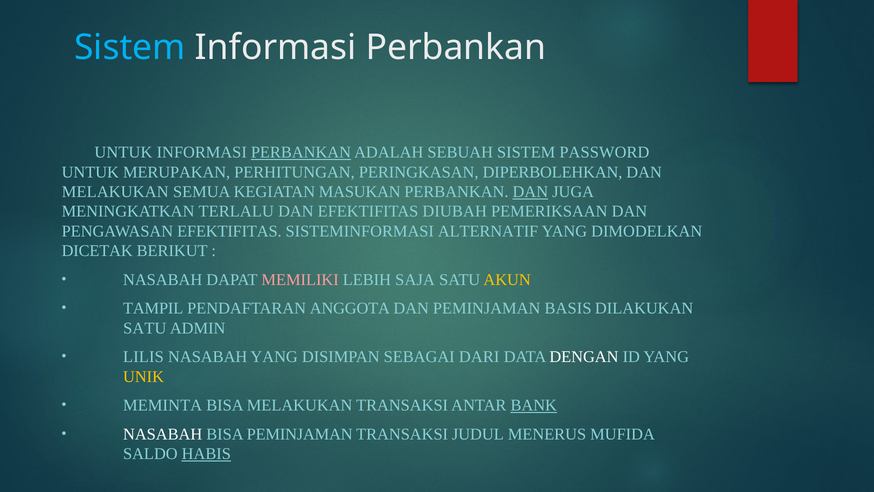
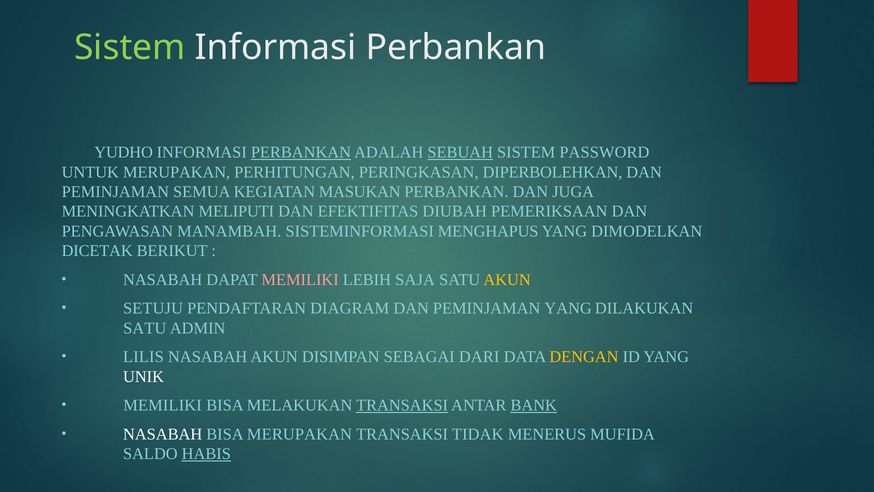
Sistem colour: light blue -> light green (130, 48)
UNTUK: UNTUK -> YUDHO (124, 152)
SEBUAH underline: none -> present (460, 152)
MELAKUKAN: MELAKUKAN -> PEMINJAMAN (115, 192)
DAN underline: present -> none (530, 192)
TERLALU: TERLALU -> MELIPUTI (236, 211)
PENGAWASAN EFEKTIFITAS: EFEKTIFITAS -> MANAMBAH (229, 231)
ALTERNATIF: ALTERNATIF -> MENGHAPUS (488, 231)
TAMPIL: TAMPIL -> SETUJU (153, 308)
ANGGOTA: ANGGOTA -> DIAGRAM (350, 308)
PEMINJAMAN BASIS: BASIS -> YANG (568, 308)
NASABAH YANG: YANG -> AKUN (274, 357)
DENGAN colour: white -> yellow (584, 357)
UNIK colour: yellow -> white (144, 376)
MEMINTA: MEMINTA -> MEMILIKI (163, 405)
TRANSAKSI underline: none -> present (402, 405)
BISA PEMINJAMAN: PEMINJAMAN -> MERUPAKAN (300, 434)
JUDUL: JUDUL -> TIDAK (478, 434)
